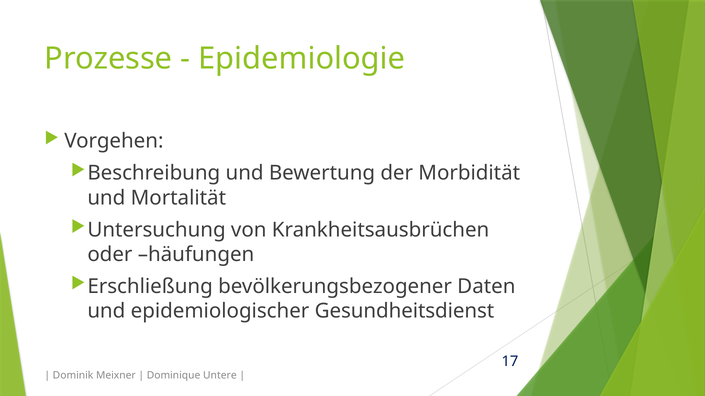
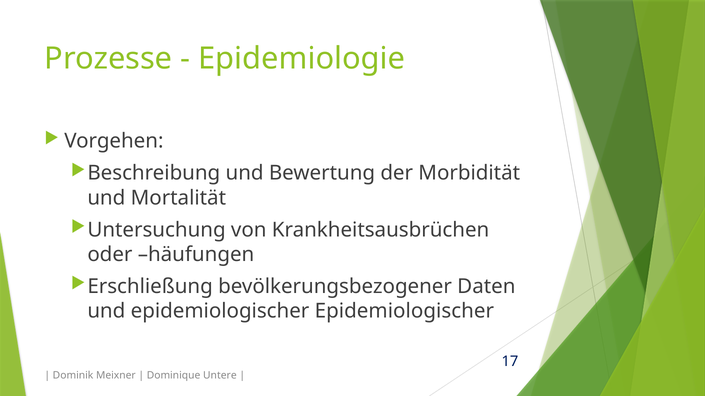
epidemiologischer Gesundheitsdienst: Gesundheitsdienst -> Epidemiologischer (404, 312)
